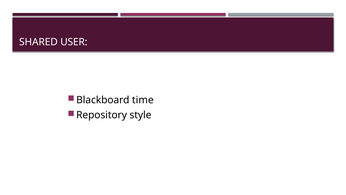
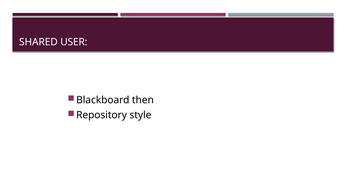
time: time -> then (143, 100)
